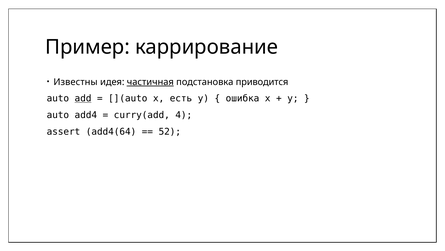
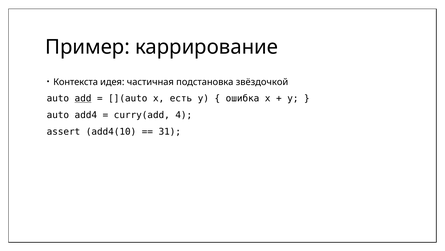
Известны: Известны -> Контекста (76, 82)
частичная underline: present -> none (150, 82)
приводится: приводится -> звёздочкой (262, 82)
add4(64: add4(64 -> add4(10 (111, 131)
52: 52 -> 31 (170, 131)
